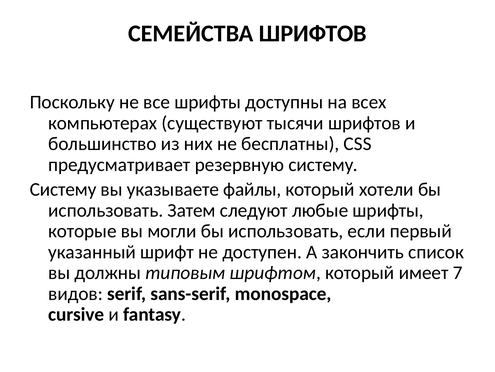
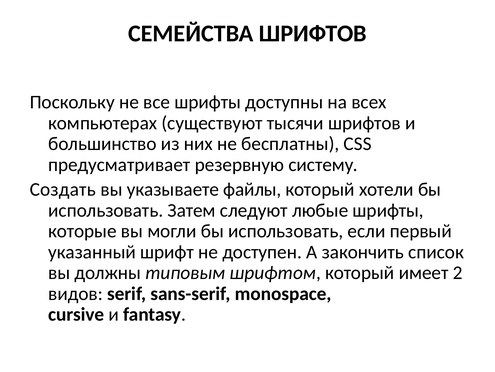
Систему: Систему -> Создать (63, 189)
7: 7 -> 2 (458, 272)
